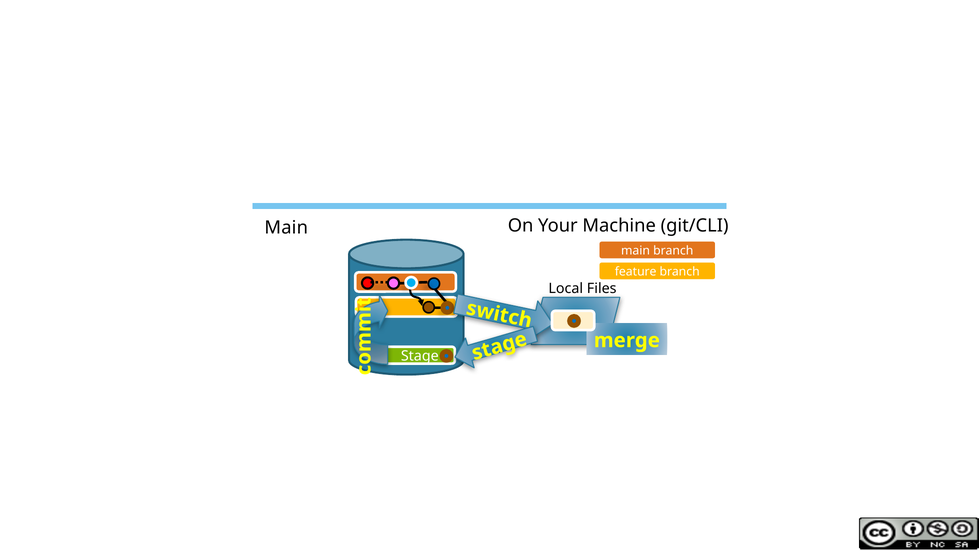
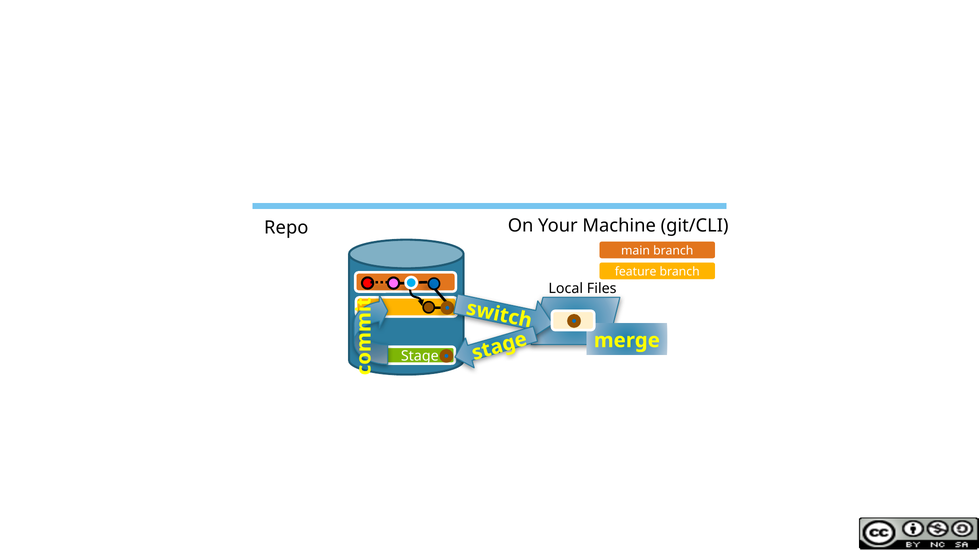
Main: Main -> Repo (286, 228)
